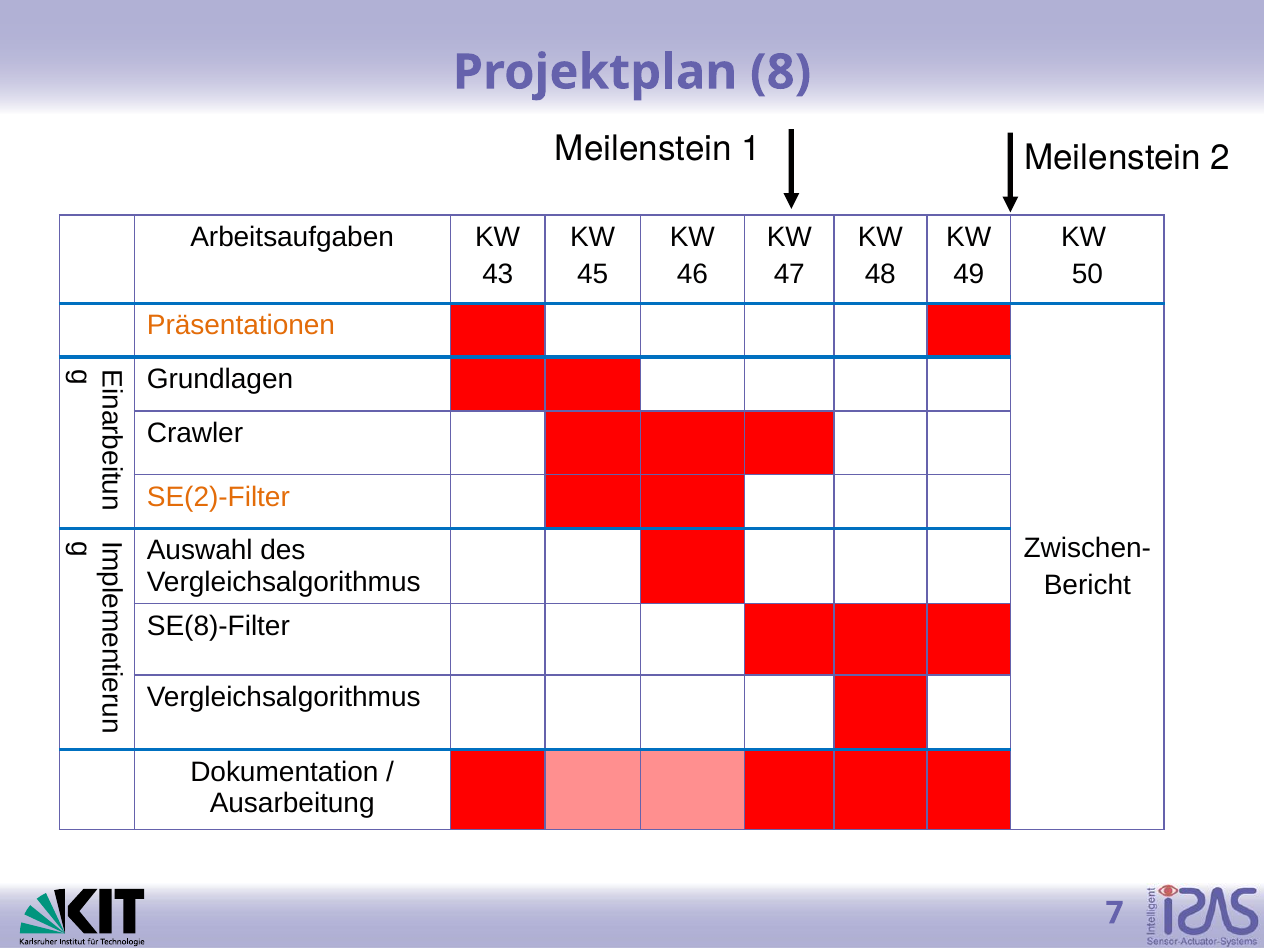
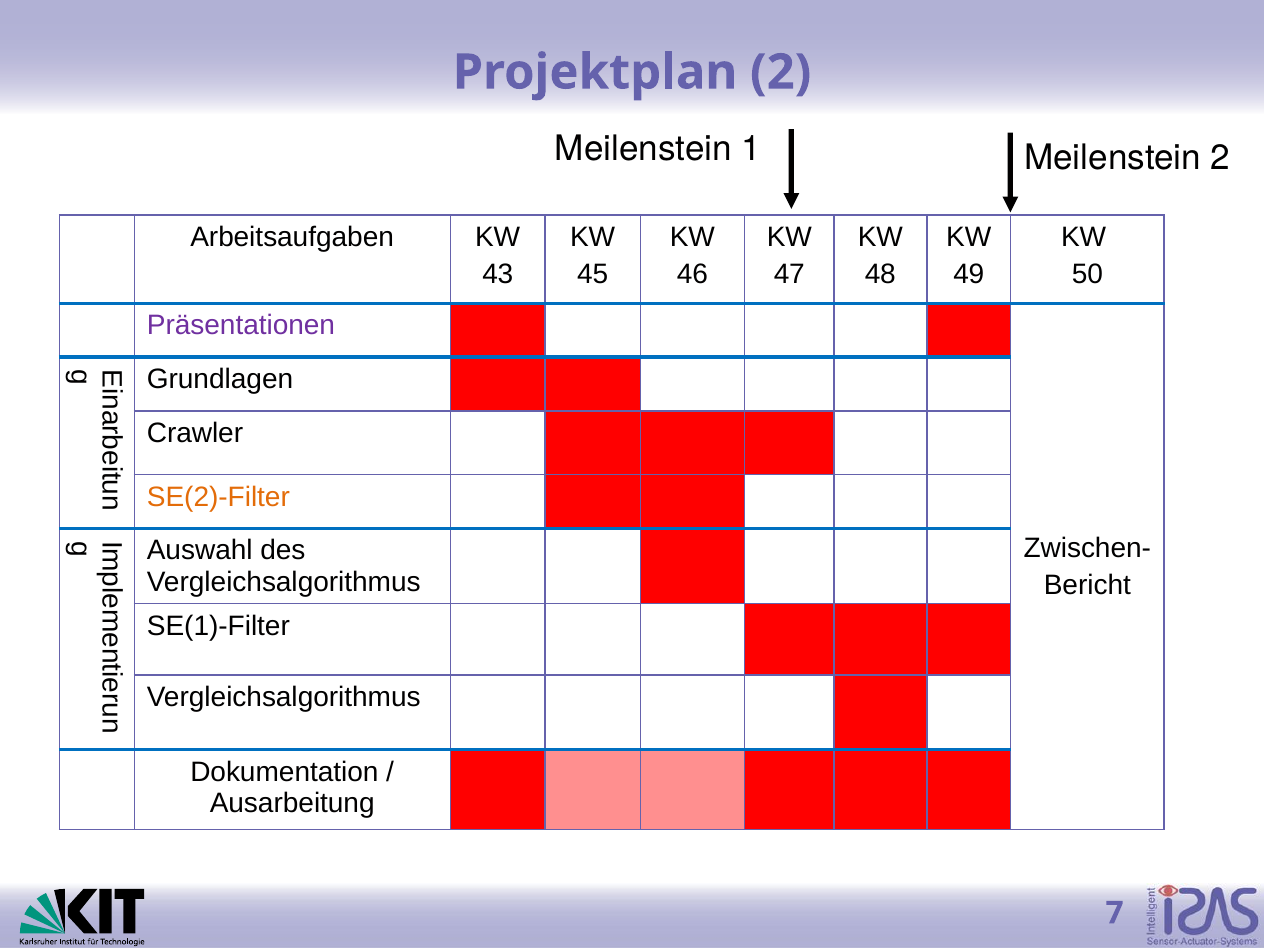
Projektplan 8: 8 -> 2 (781, 72)
Präsentationen colour: orange -> purple (241, 326)
SE(8)-Filter: SE(8)-Filter -> SE(1)-Filter (218, 626)
